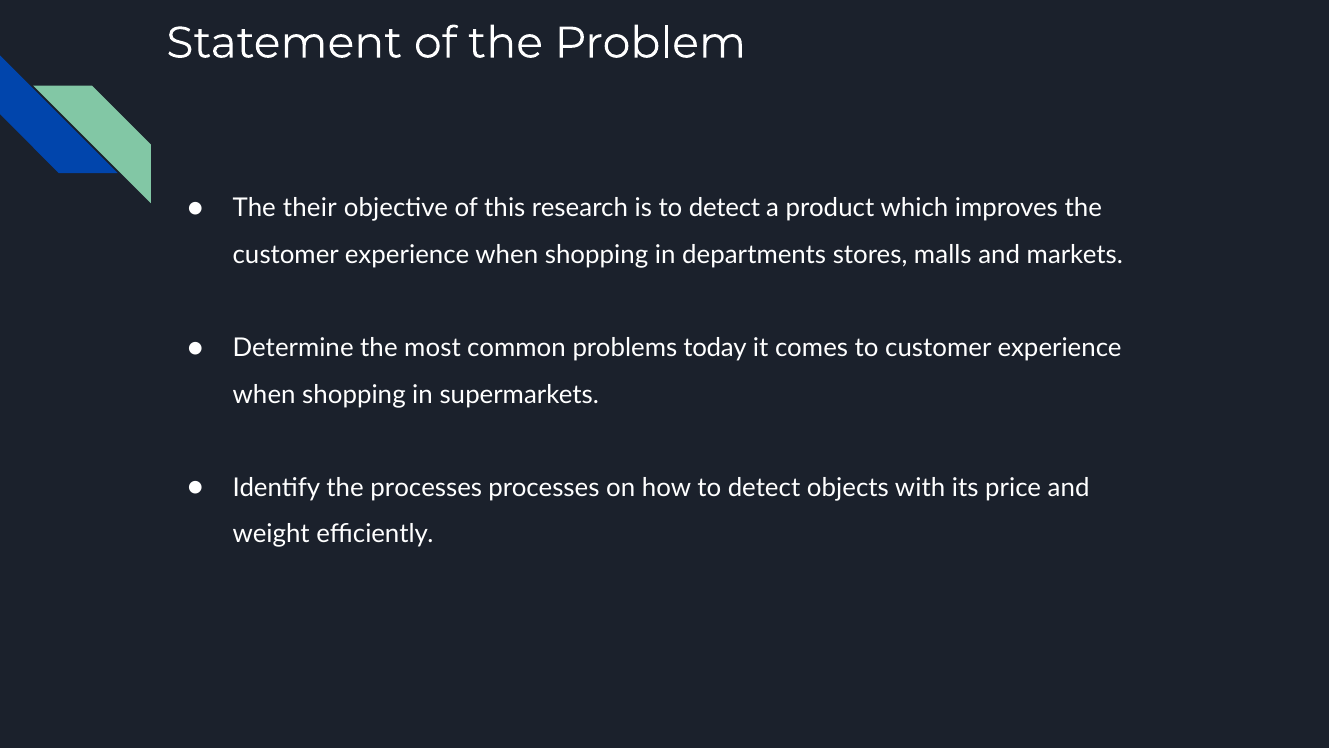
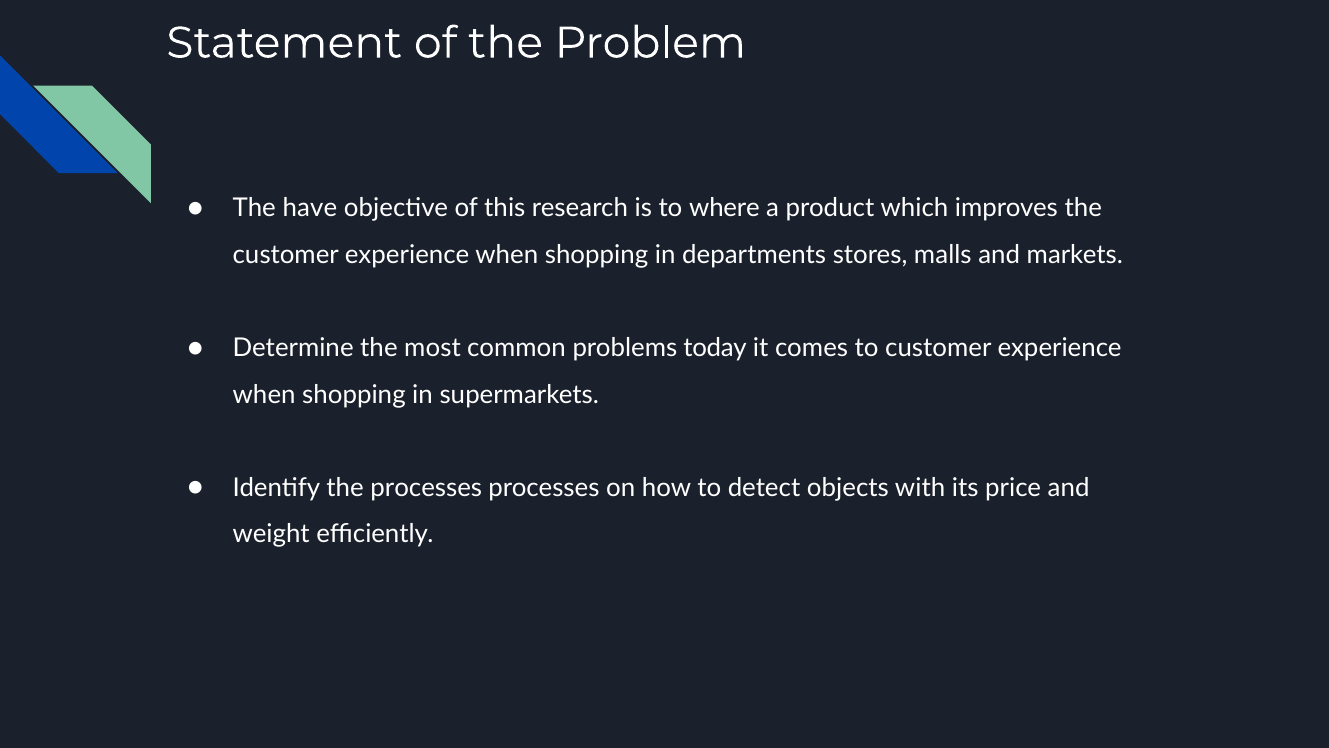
their: their -> have (310, 208)
is to detect: detect -> where (724, 208)
